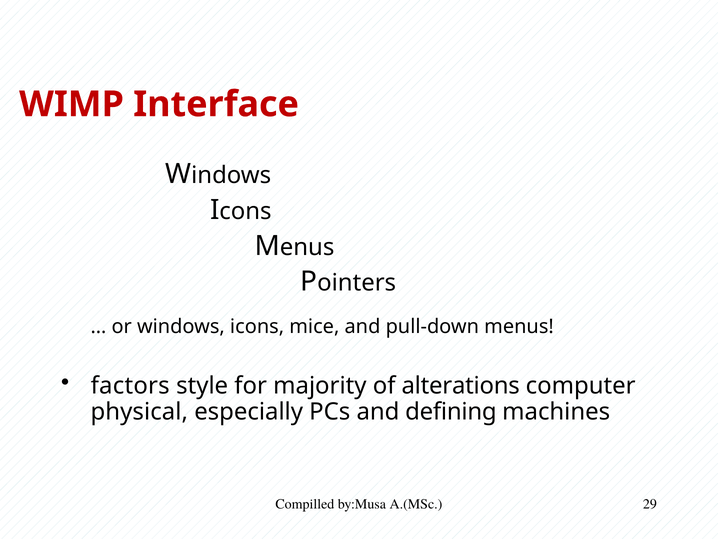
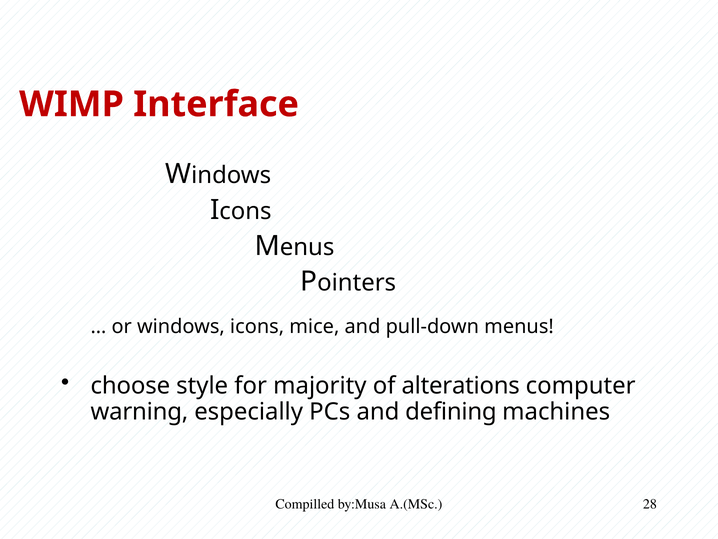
factors: factors -> choose (130, 386)
physical: physical -> warning (139, 411)
29: 29 -> 28 (650, 504)
